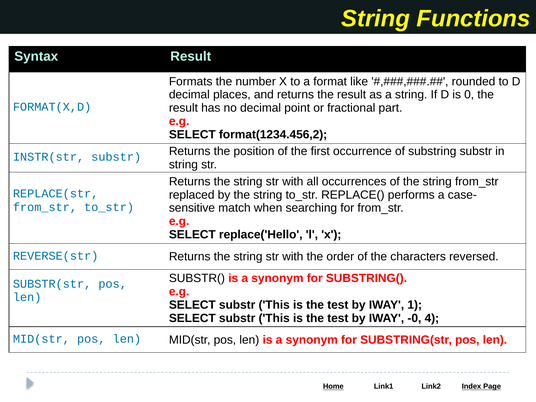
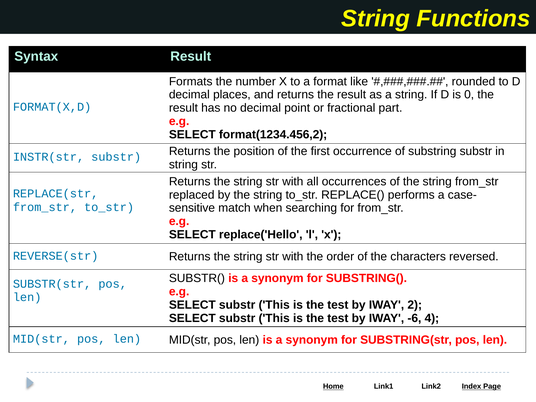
1: 1 -> 2 (415, 305)
-0: -0 -> -6 (414, 318)
